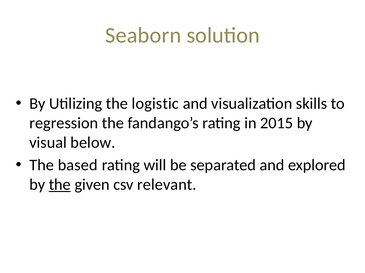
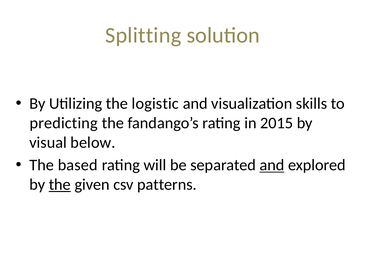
Seaborn: Seaborn -> Splitting (143, 35)
regression: regression -> predicting (64, 123)
and underline: none -> present (272, 166)
relevant: relevant -> patterns (167, 185)
